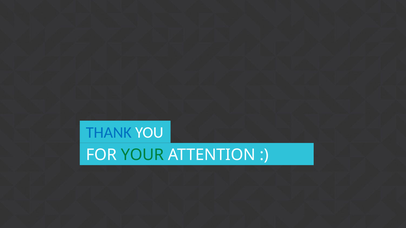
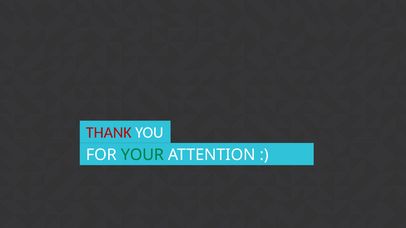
THANK colour: blue -> red (109, 133)
